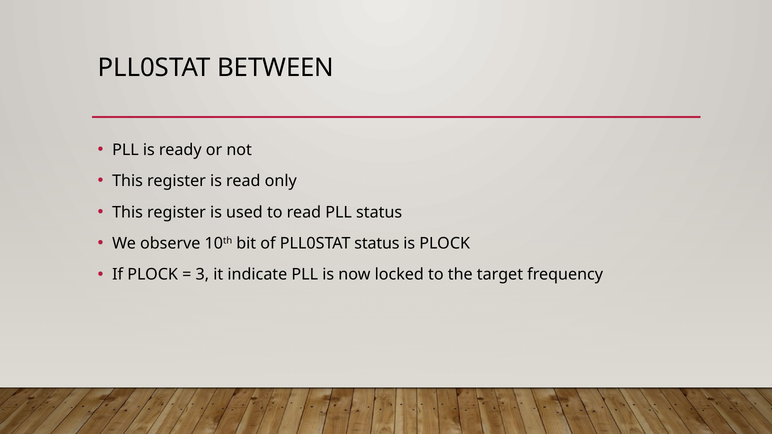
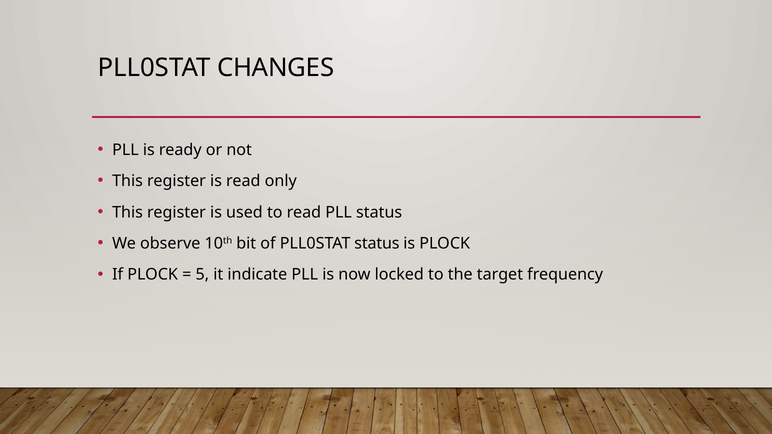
BETWEEN: BETWEEN -> CHANGES (276, 68)
3: 3 -> 5 (202, 275)
